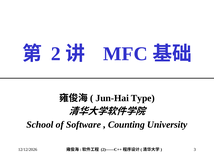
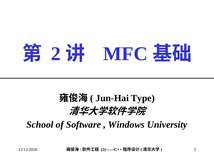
Counting: Counting -> Windows (126, 125)
